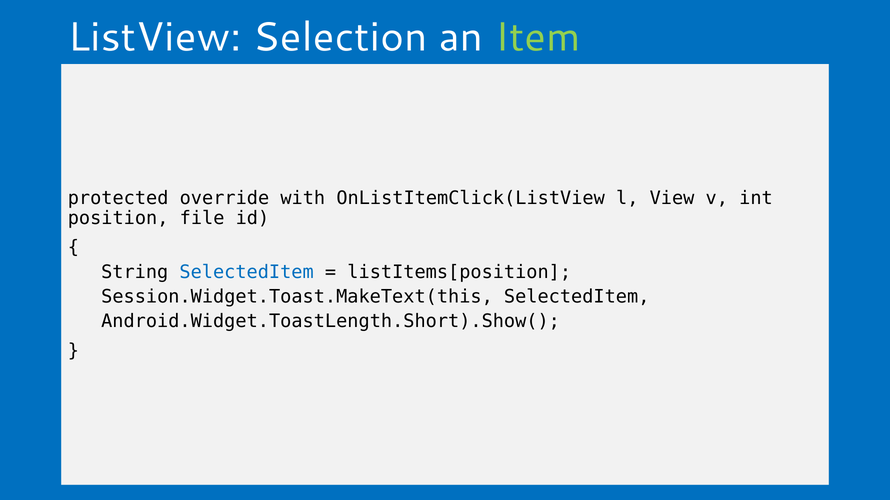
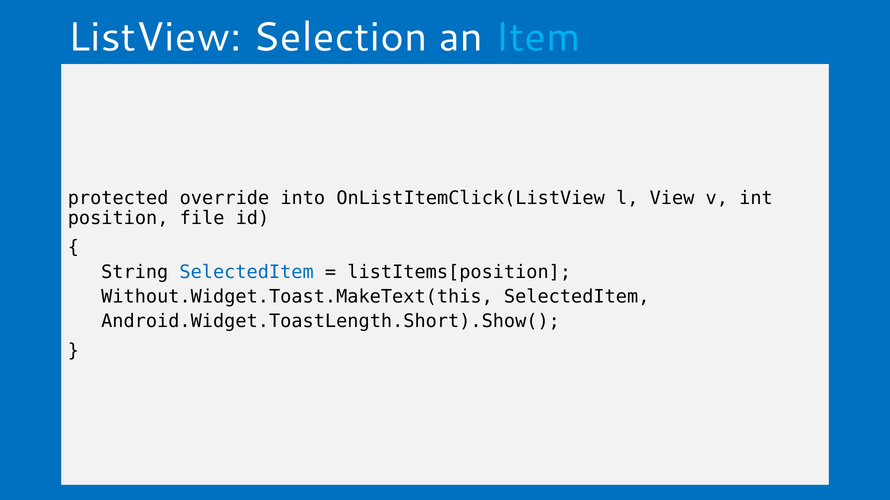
Item colour: light green -> light blue (538, 38)
with: with -> into (303, 198)
Session.Widget.Toast.MakeText(this: Session.Widget.Toast.MakeText(this -> Without.Widget.Toast.MakeText(this (297, 297)
